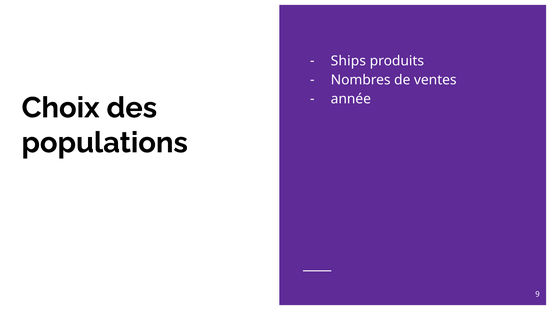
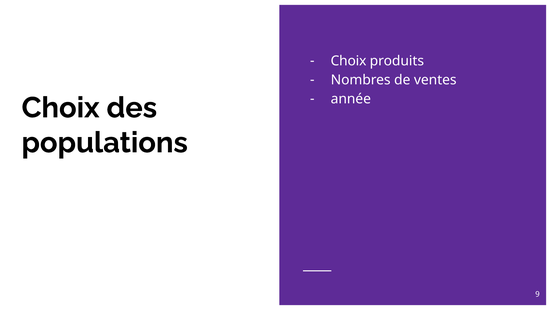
Ships: Ships -> Choix (349, 61)
